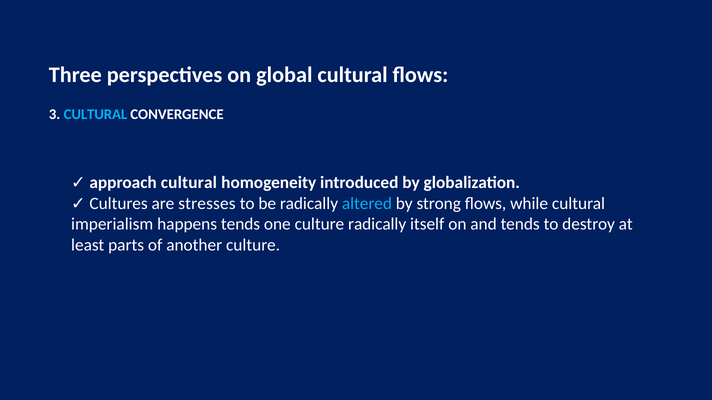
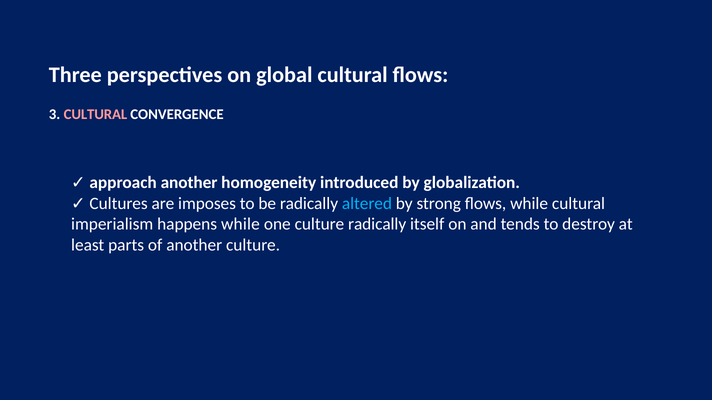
CULTURAL colour: light blue -> pink (95, 114)
cultural: cultural -> another (189, 183)
stresses: stresses -> imposes (207, 204)
happens tends: tends -> while (240, 224)
